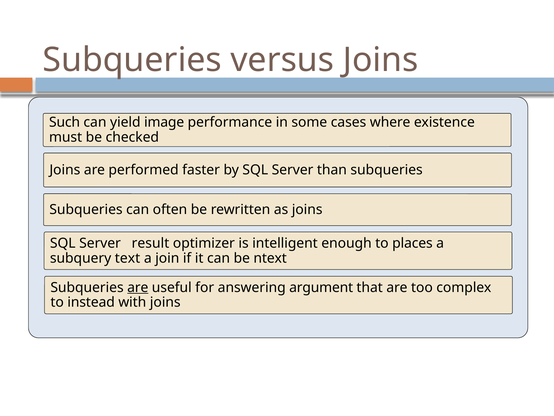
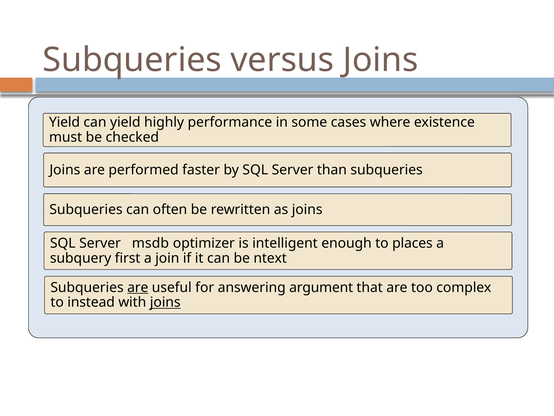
Such: Such -> Yield (65, 122)
image: image -> highly (164, 122)
result: result -> msdb (150, 243)
text: text -> first (128, 258)
joins underline: none -> present (165, 302)
